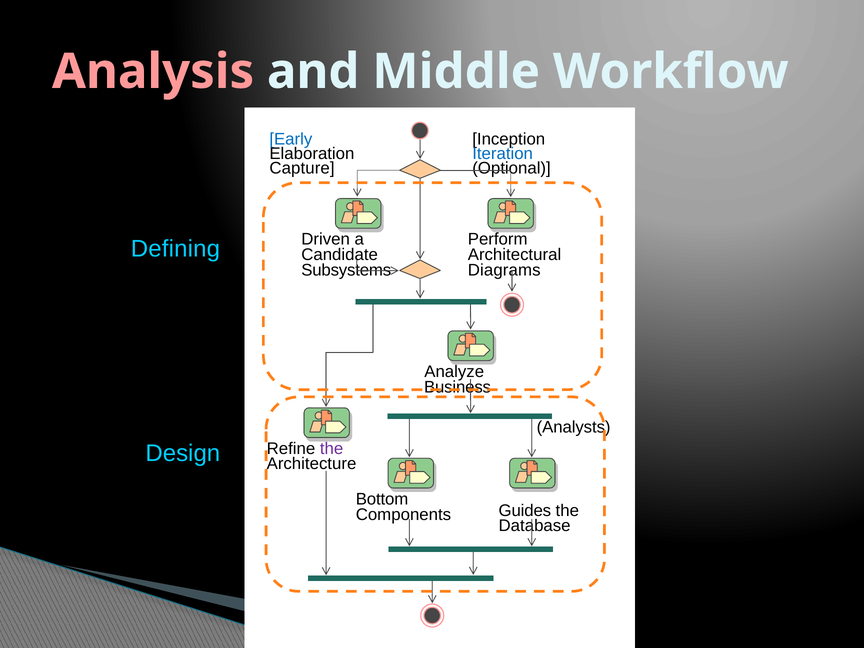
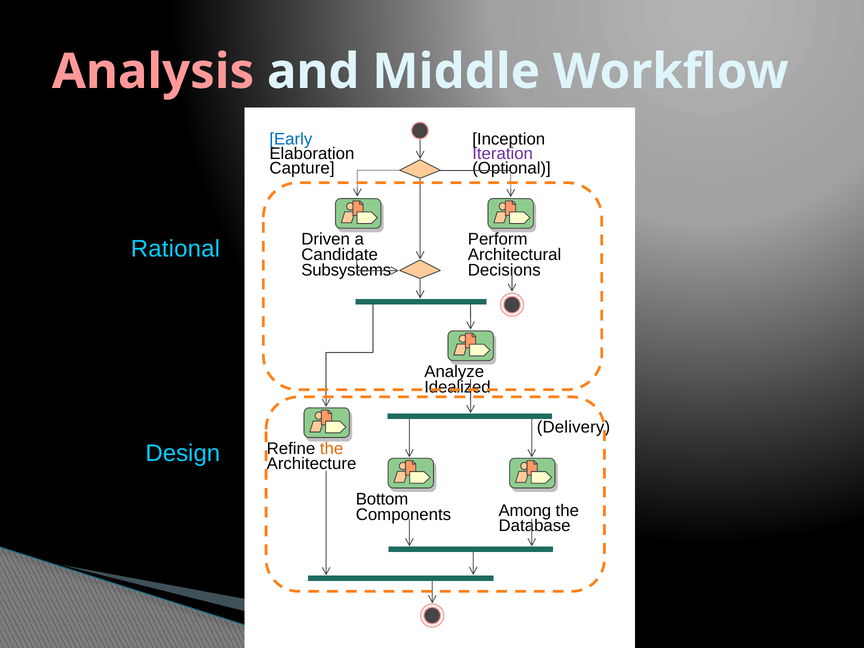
Iteration colour: blue -> purple (503, 154)
Defining: Defining -> Rational (175, 249)
Diagrams: Diagrams -> Decisions (504, 270)
Business: Business -> Idealized (458, 387)
Analysts: Analysts -> Delivery (573, 427)
the colour: purple -> orange (332, 448)
Guides: Guides -> Among (525, 510)
